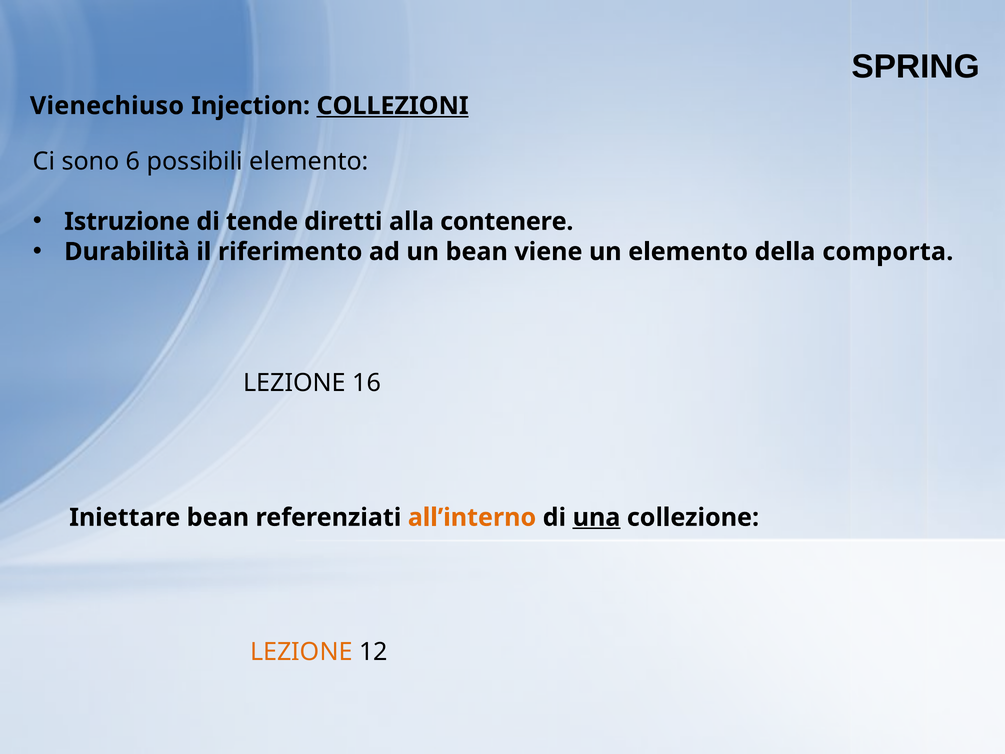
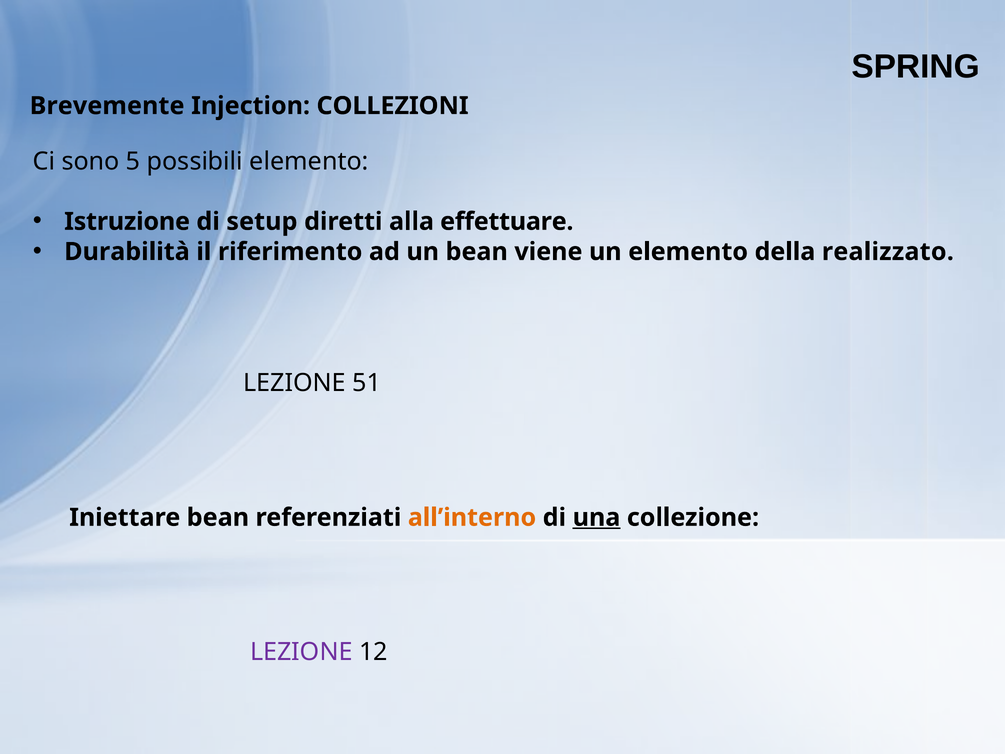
Vienechiuso: Vienechiuso -> Brevemente (107, 106)
COLLEZIONI underline: present -> none (393, 106)
6: 6 -> 5 (133, 161)
tende: tende -> setup (262, 221)
contenere: contenere -> effettuare (507, 221)
comporta: comporta -> realizzato (888, 252)
16: 16 -> 51 (367, 383)
LEZIONE colour: orange -> purple (301, 652)
